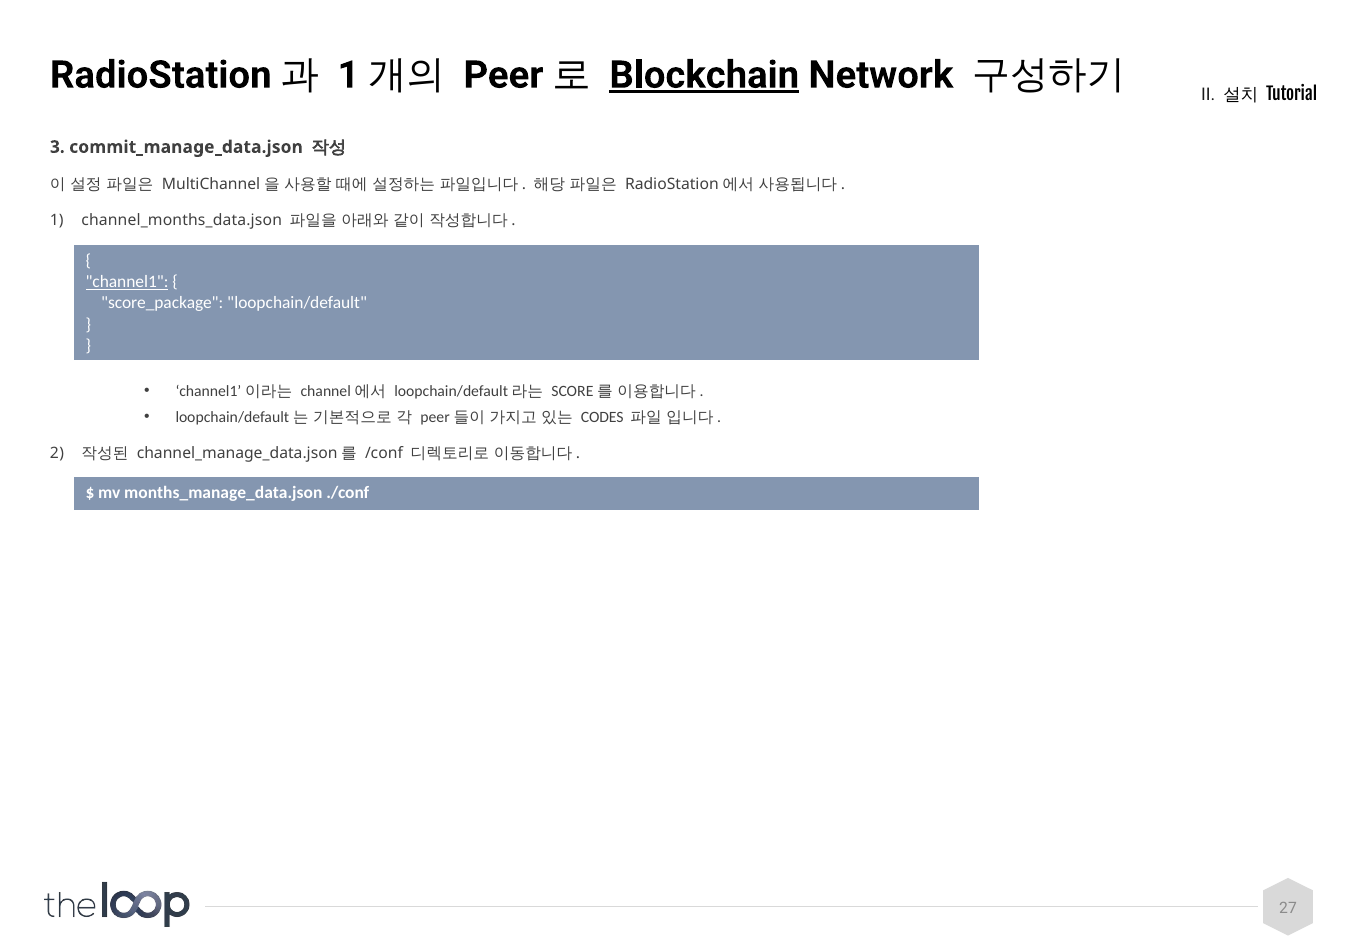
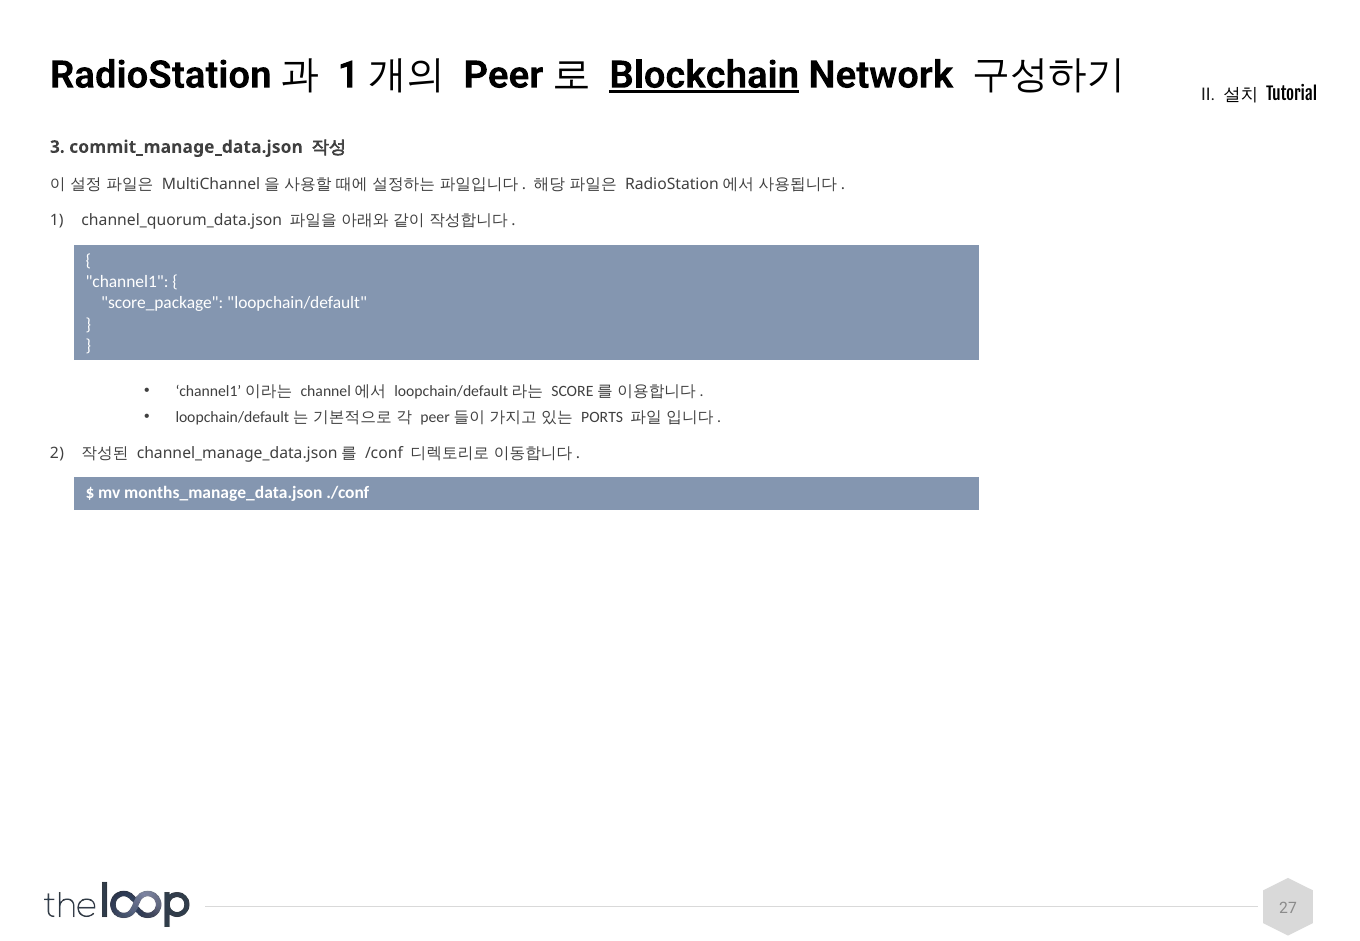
channel_months_data.json: channel_months_data.json -> channel_quorum_data.json (182, 221)
channel1 underline: present -> none (127, 282)
CODES: CODES -> PORTS (602, 417)
